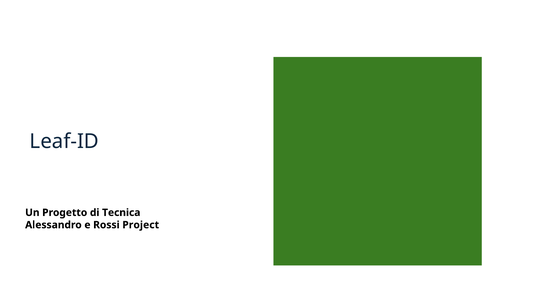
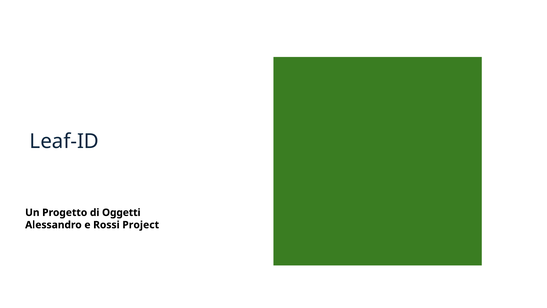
Tecnica: Tecnica -> Oggetti (121, 212)
